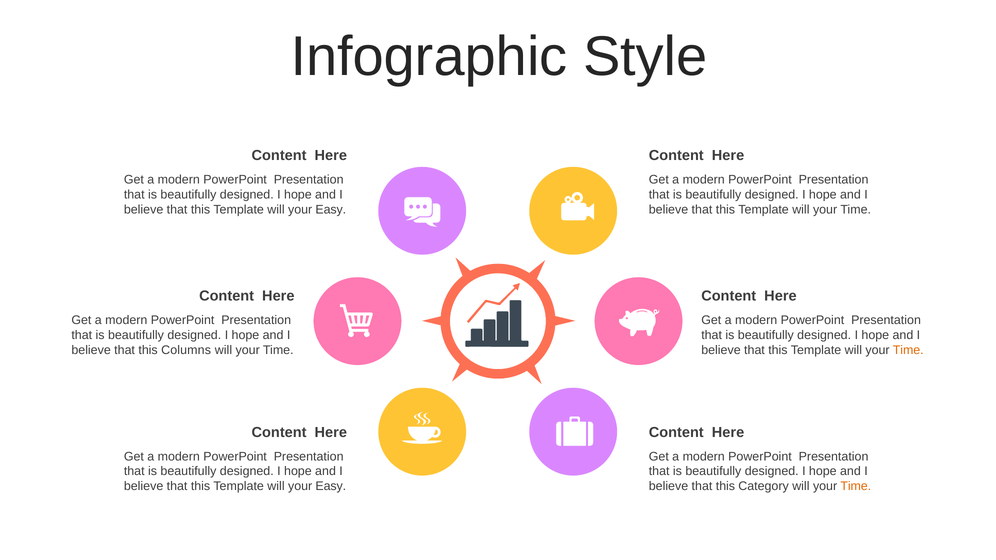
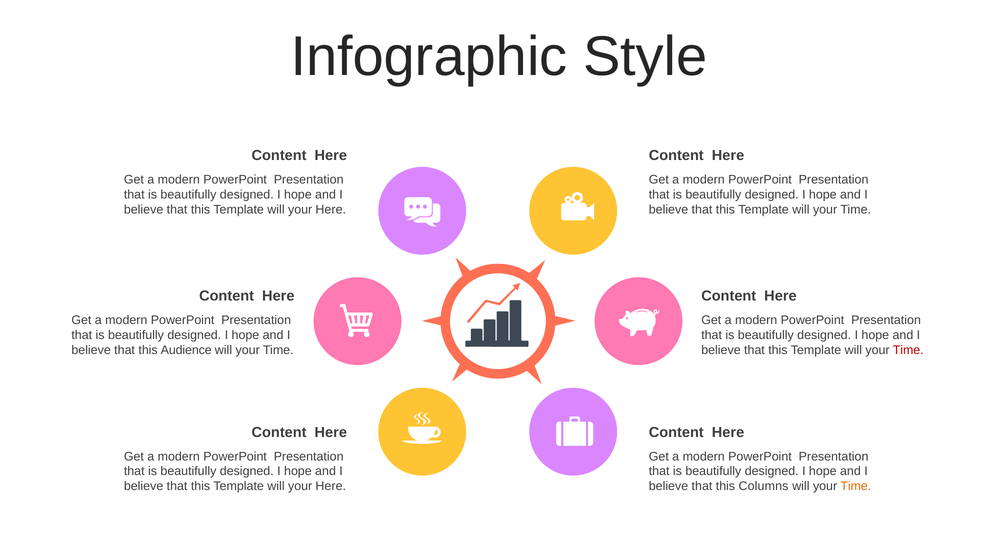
Easy: Easy -> Here (331, 210)
Columns: Columns -> Audience (186, 350)
Time colour: orange -> red (908, 350)
Easy: Easy -> Here (331, 487)
Category: Category -> Columns (763, 487)
